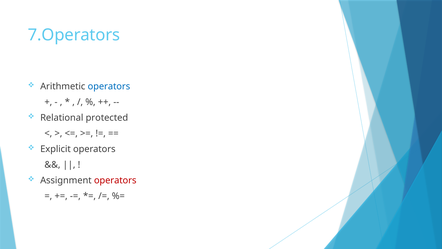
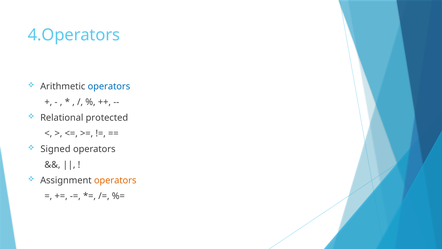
7.Operators: 7.Operators -> 4.Operators (74, 35)
Explicit: Explicit -> Signed (55, 149)
operators colour: red -> orange (115, 180)
